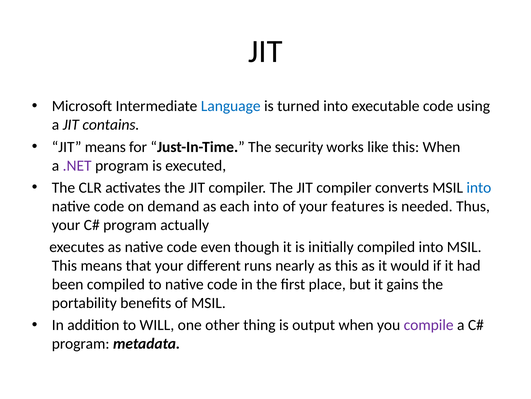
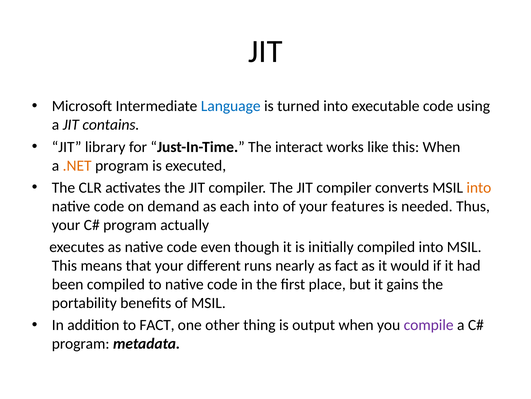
JIT means: means -> library (105, 147)
security: security -> interact (299, 147)
.NET colour: purple -> orange (77, 165)
into colour: blue -> orange (479, 187)
as this: this -> fact (346, 265)
to WILL: WILL -> FACT (157, 325)
